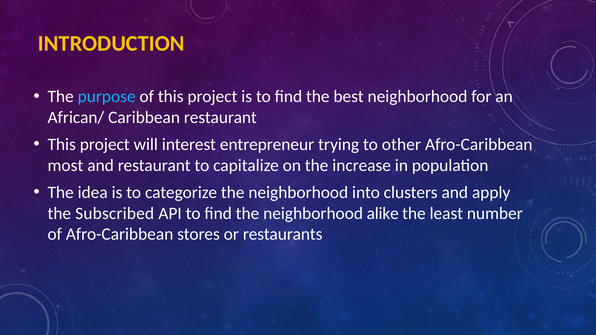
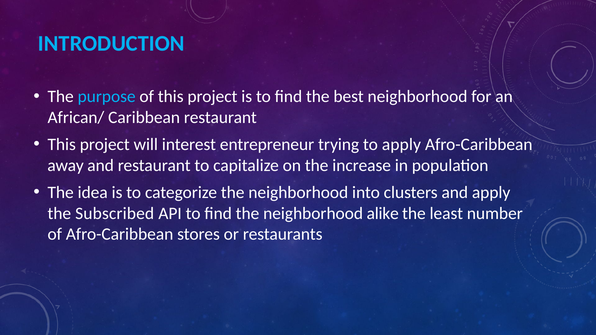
INTRODUCTION colour: yellow -> light blue (111, 44)
to other: other -> apply (401, 145)
most: most -> away (66, 165)
